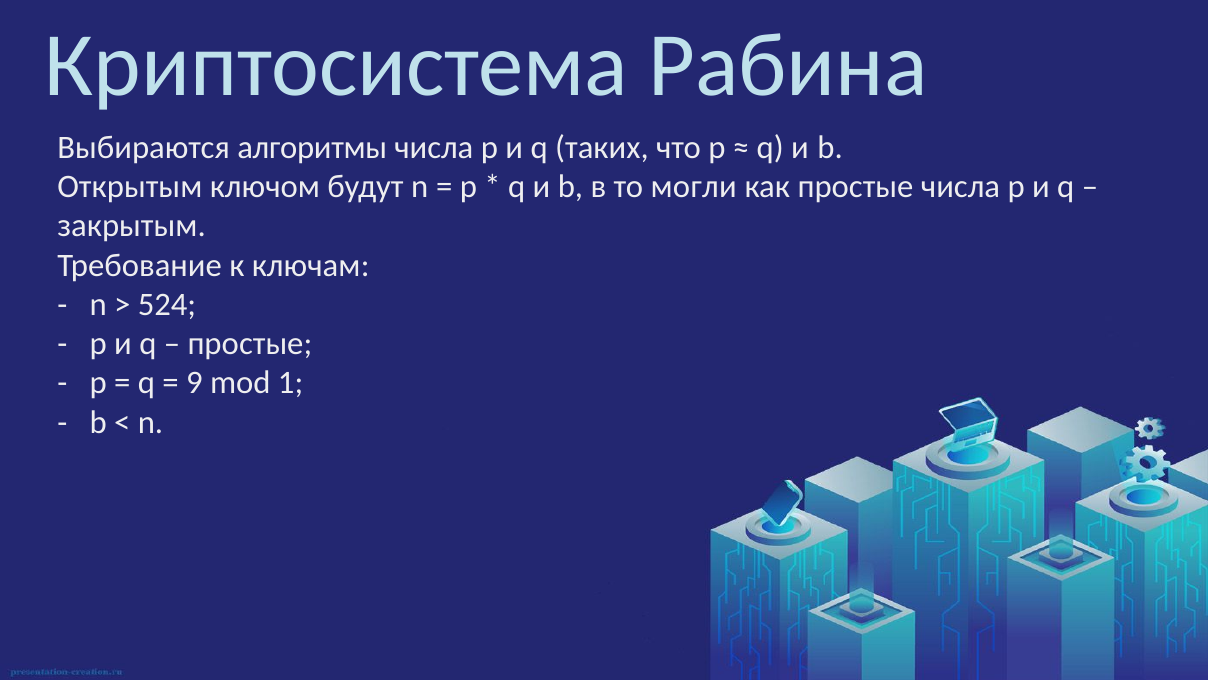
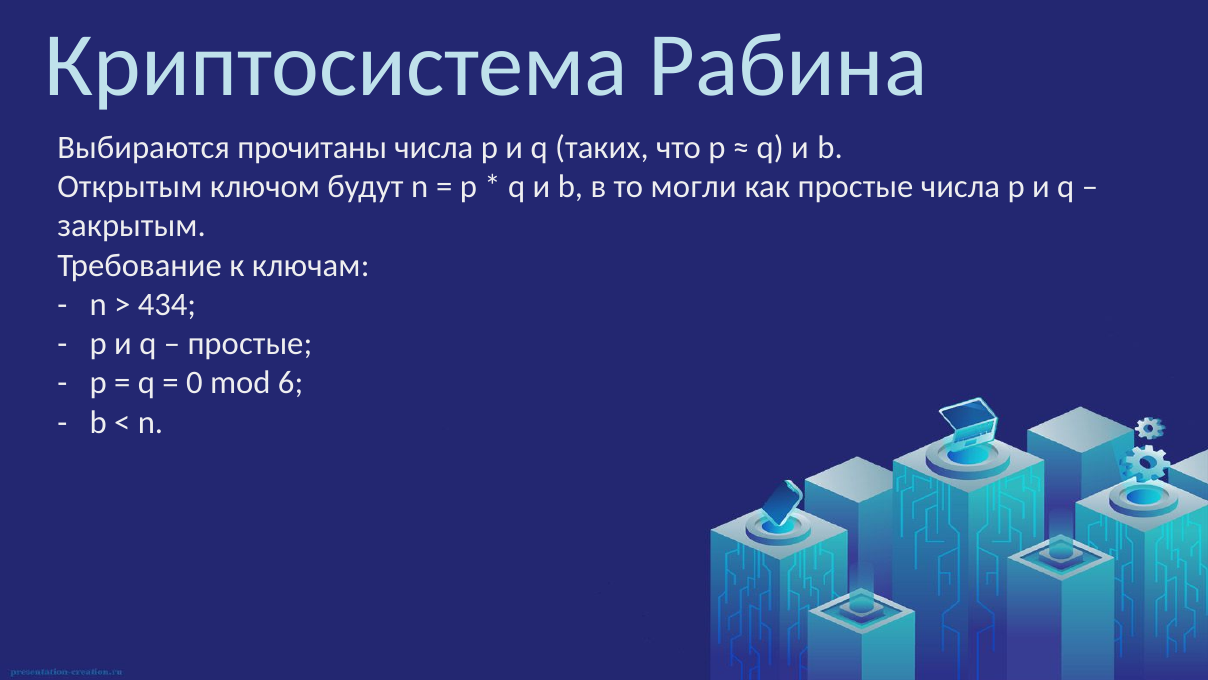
алгоритмы: алгоритмы -> прочитаны (312, 147)
524: 524 -> 434 (167, 304)
9: 9 -> 0 (194, 383)
1: 1 -> 6 (291, 383)
